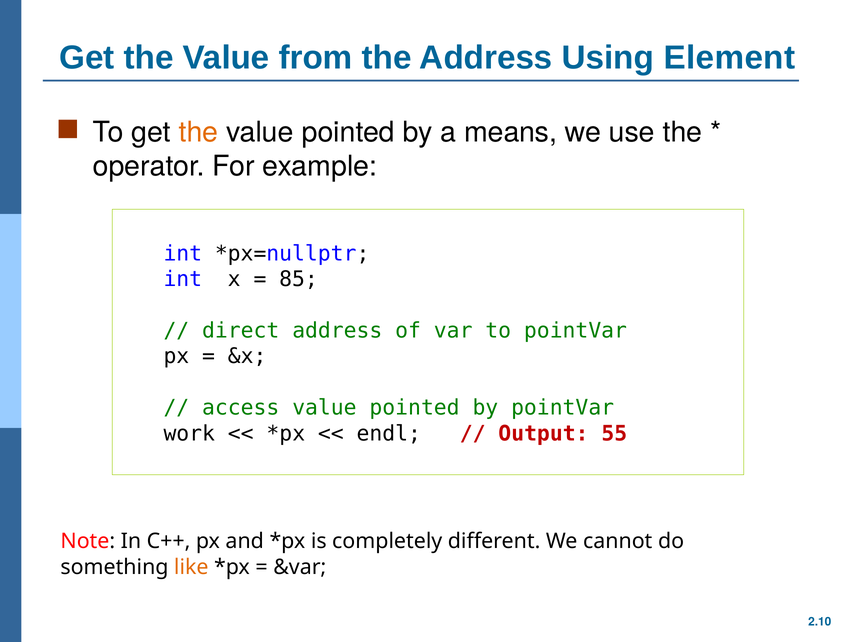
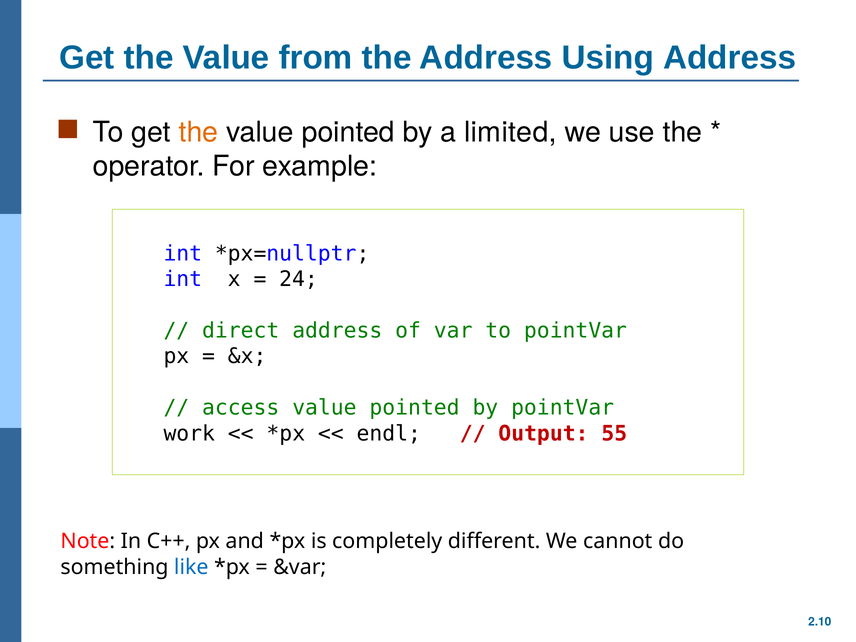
Using Element: Element -> Address (730, 58)
means: means -> limited (510, 132)
85: 85 -> 24 (299, 279)
like colour: orange -> blue (191, 567)
